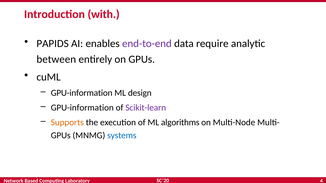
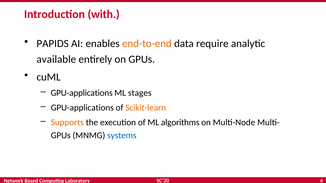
end-to-end colour: purple -> orange (147, 44)
between: between -> available (56, 59)
GPU-information: GPU-information -> GPU-applications (82, 93)
design: design -> stages (140, 93)
GPU-information: GPU-information -> GPU-applications (82, 108)
Scikit-learn colour: purple -> orange (146, 108)
